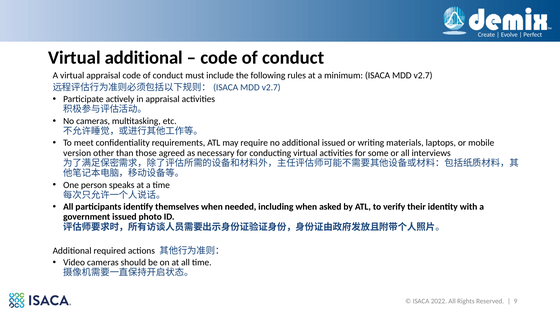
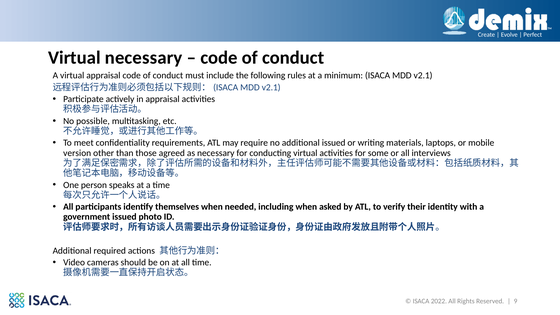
Virtual additional: additional -> necessary (144, 58)
minimum ISACA MDD v2.7: v2.7 -> v2.1 (423, 75)
v2.7: v2.7 -> v2.1 (271, 87)
No cameras: cameras -> possible (93, 121)
